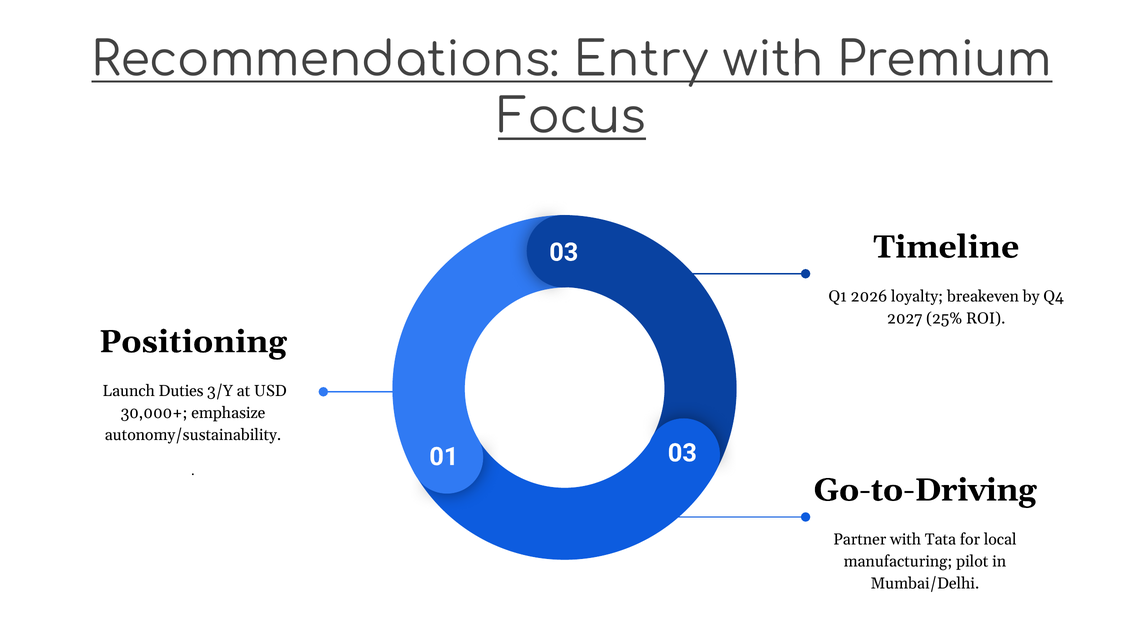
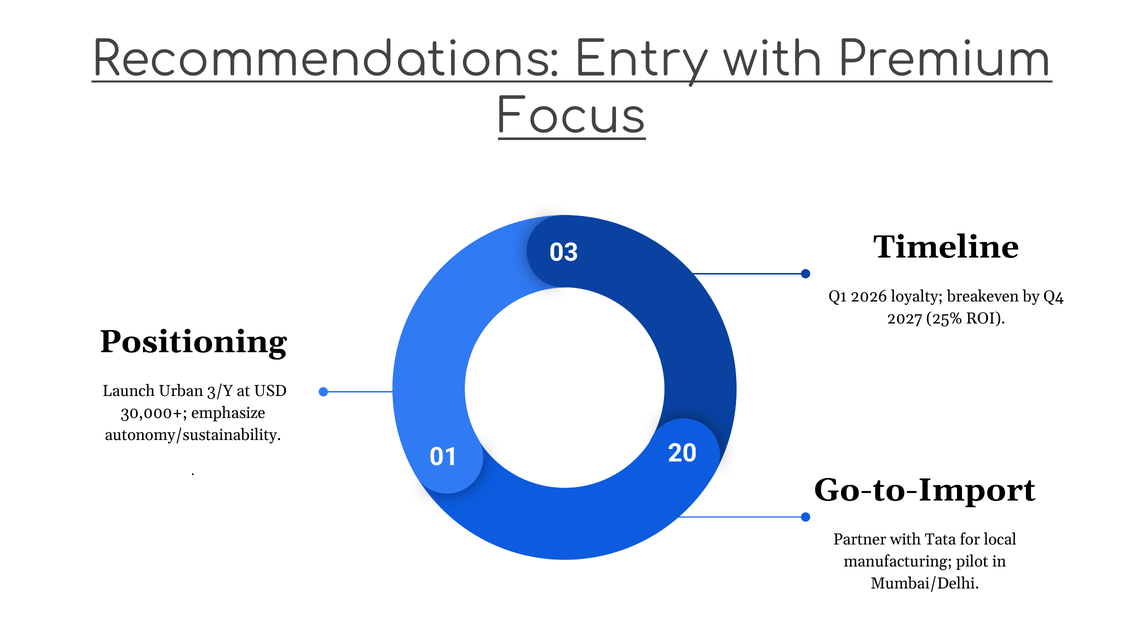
Duties: Duties -> Urban (181, 391)
01 03: 03 -> 20 (682, 453)
Go-to-Driving: Go-to-Driving -> Go-to-Import (925, 490)
